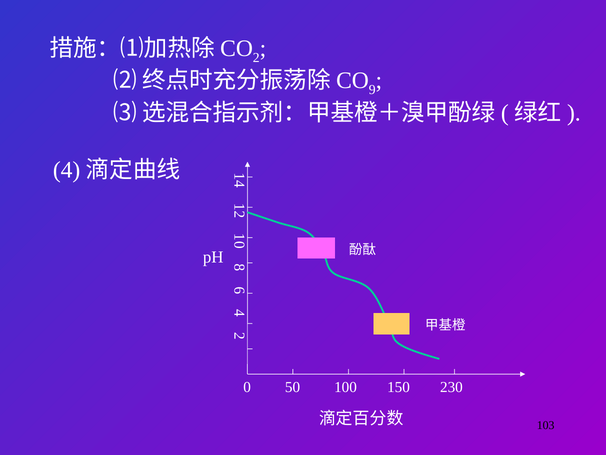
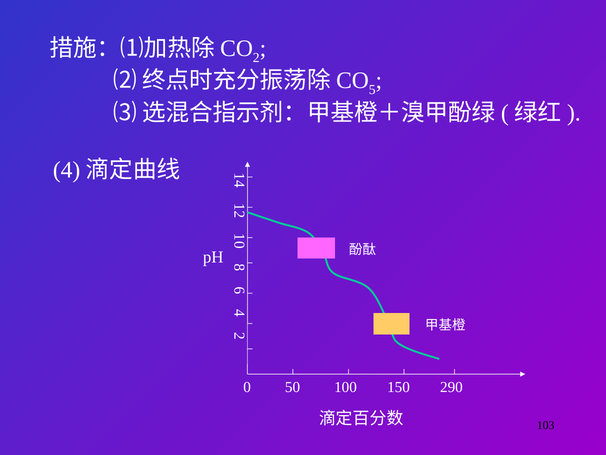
9: 9 -> 5 (372, 90)
230: 230 -> 290 (451, 387)
